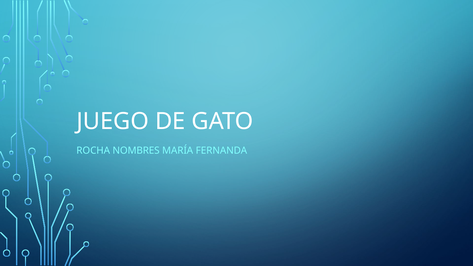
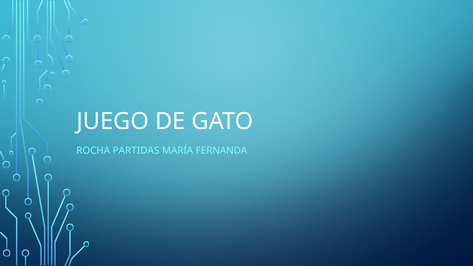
NOMBRES: NOMBRES -> PARTIDAS (136, 150)
